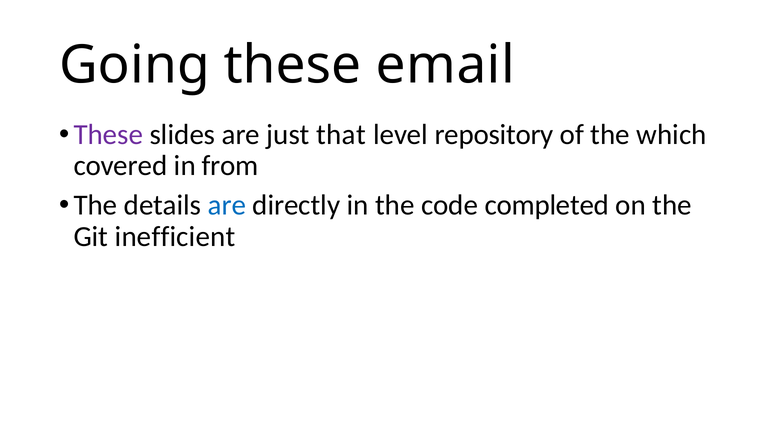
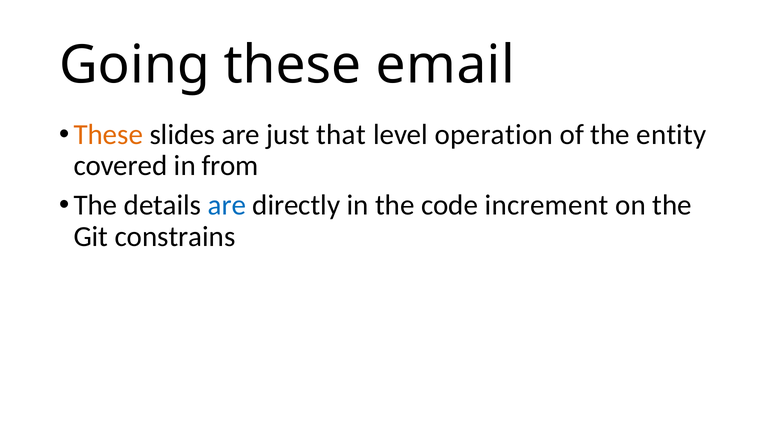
These colour: purple -> orange (108, 134)
repository: repository -> operation (494, 134)
which: which -> entity (671, 134)
completed: completed -> increment (546, 205)
inefficient: inefficient -> constrains (175, 236)
